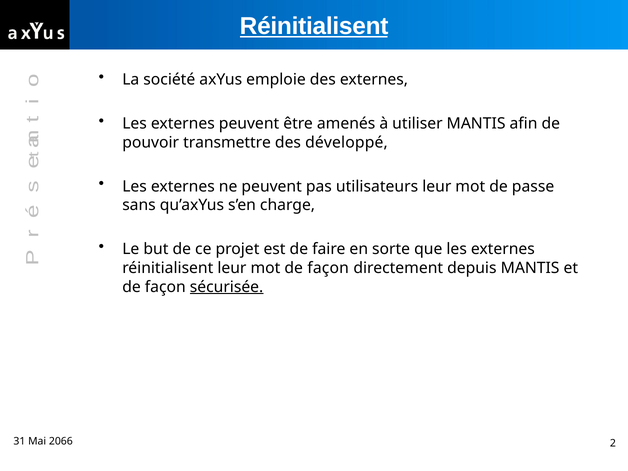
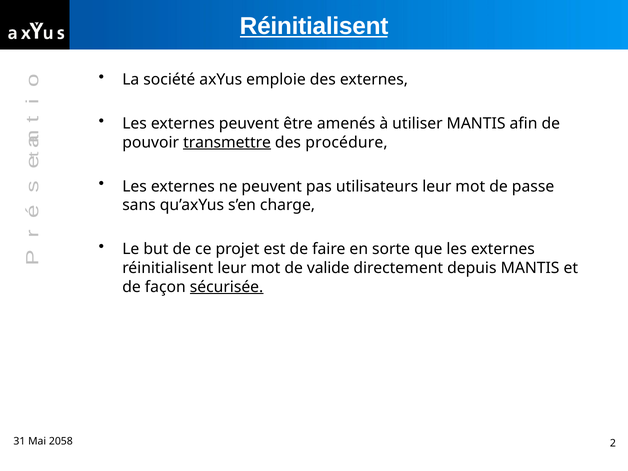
transmettre underline: none -> present (227, 142)
développé: développé -> procédure (346, 142)
mot de façon: façon -> valide (328, 268)
2066: 2066 -> 2058 (61, 441)
